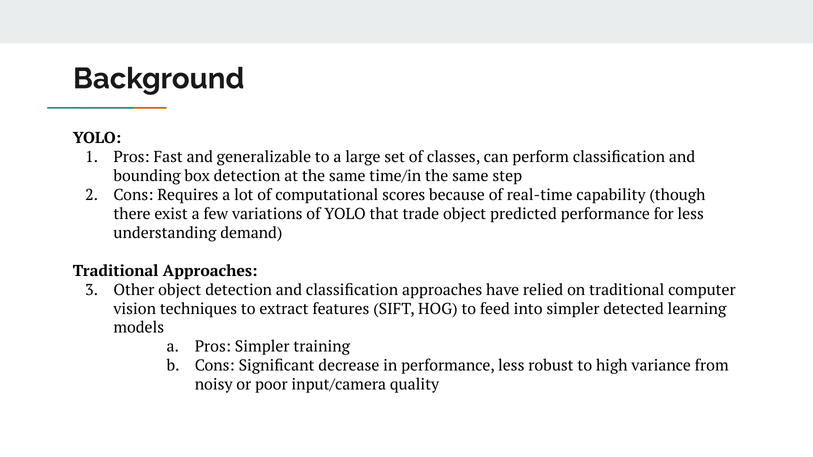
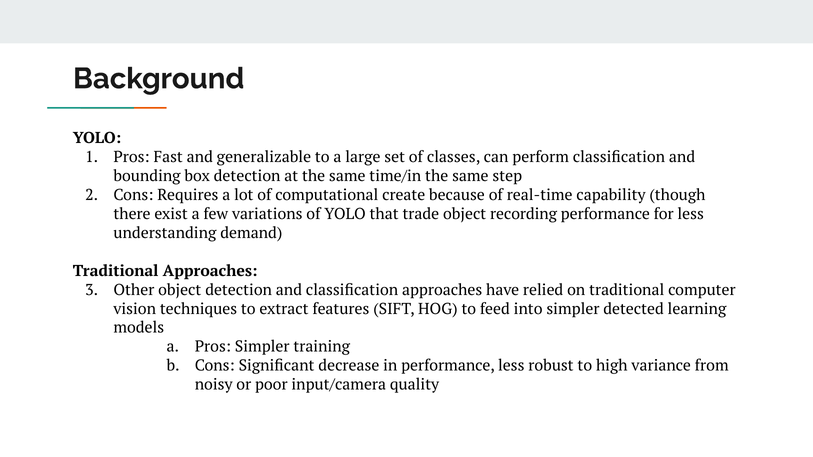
scores: scores -> create (404, 195)
predicted: predicted -> recording (524, 214)
